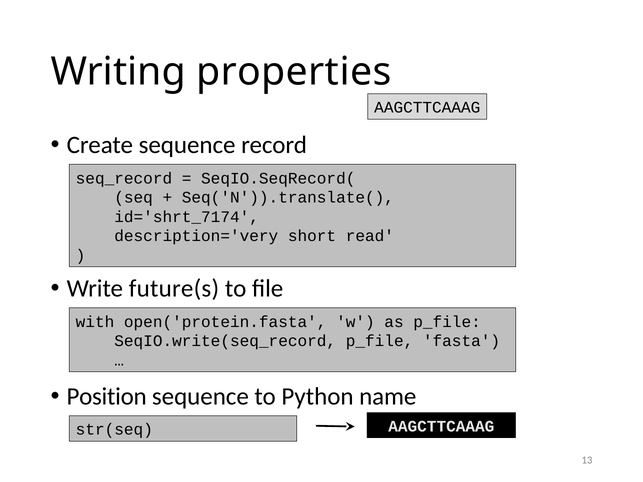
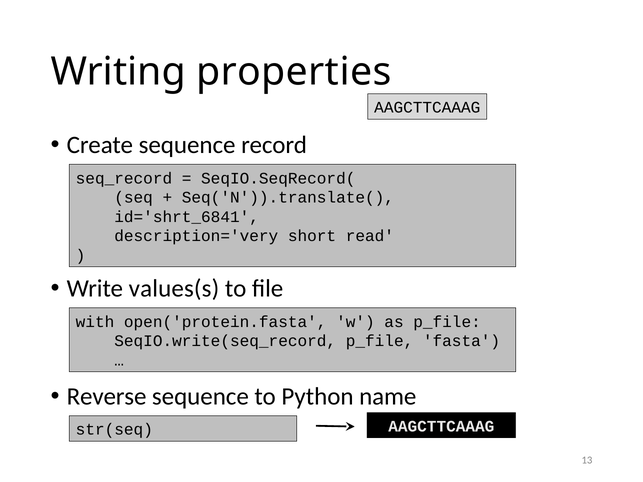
id='shrt_7174: id='shrt_7174 -> id='shrt_6841 (187, 217)
future(s: future(s -> values(s (174, 289)
Position: Position -> Reverse (107, 397)
